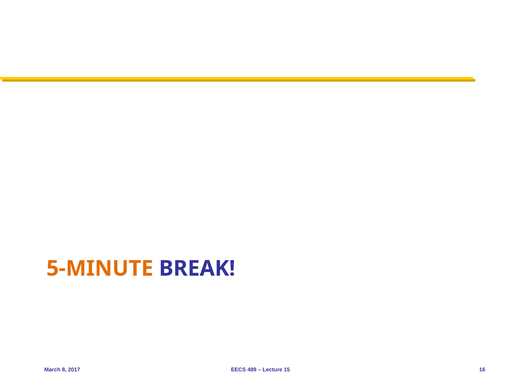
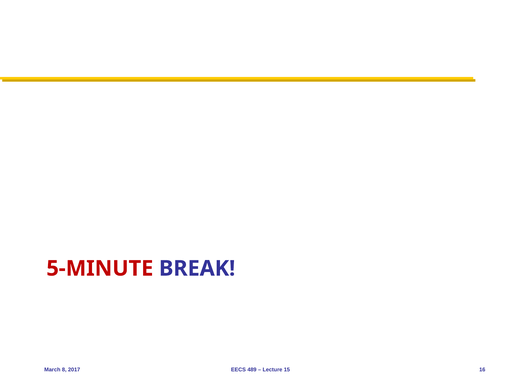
5-MINUTE colour: orange -> red (100, 268)
